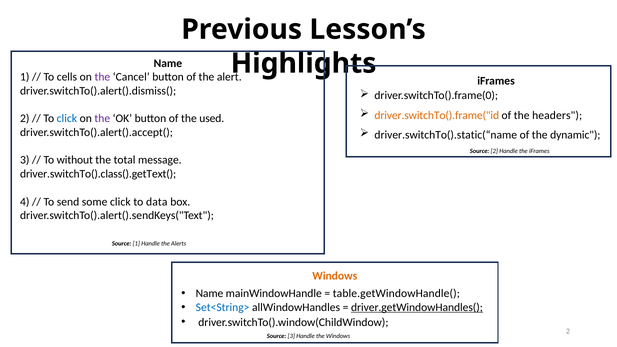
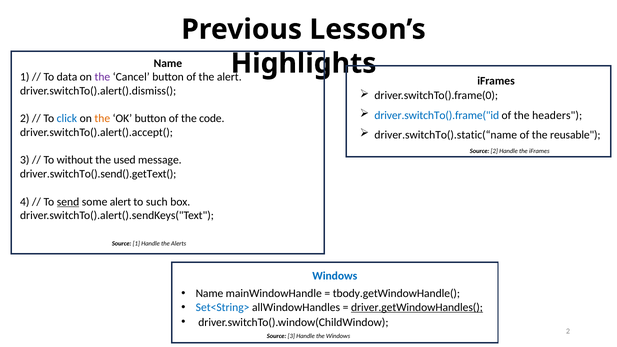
cells: cells -> data (67, 77)
driver.switchTo().frame("id colour: orange -> blue (437, 115)
the colour: purple -> orange (102, 119)
used: used -> code (212, 119)
dynamic: dynamic -> reusable (575, 135)
total: total -> used (125, 160)
driver.switchTo().class().getText(: driver.switchTo().class().getText( -> driver.switchTo().send().getText( (98, 174)
send underline: none -> present (68, 202)
some click: click -> alert (120, 202)
data: data -> such (157, 202)
Windows colour: orange -> blue (335, 276)
table.getWindowHandle(: table.getWindowHandle( -> tbody.getWindowHandle( (396, 294)
